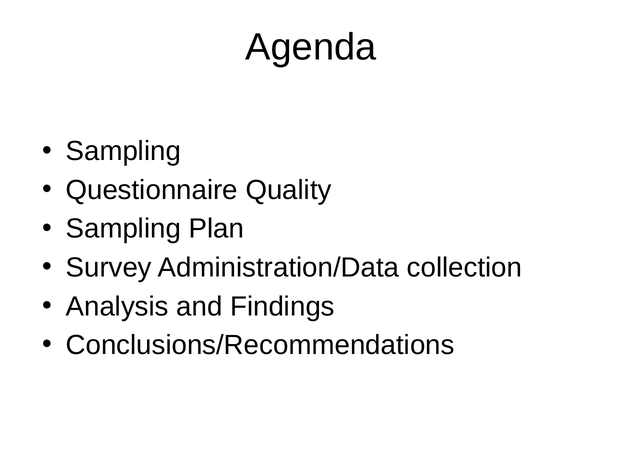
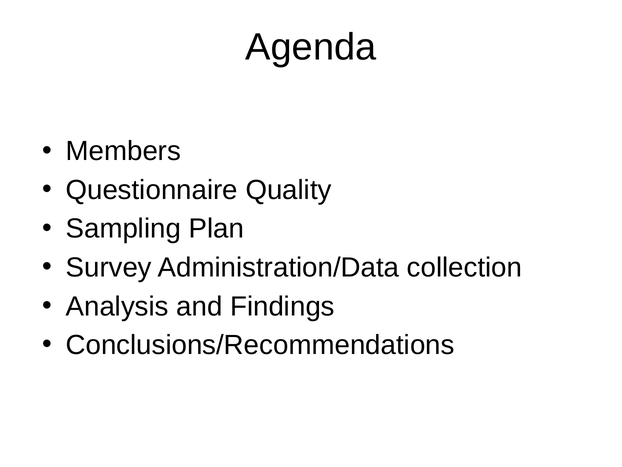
Sampling: Sampling -> Members (123, 151)
